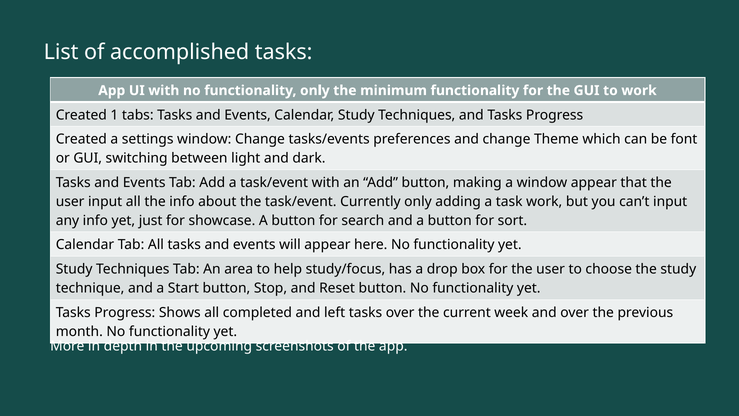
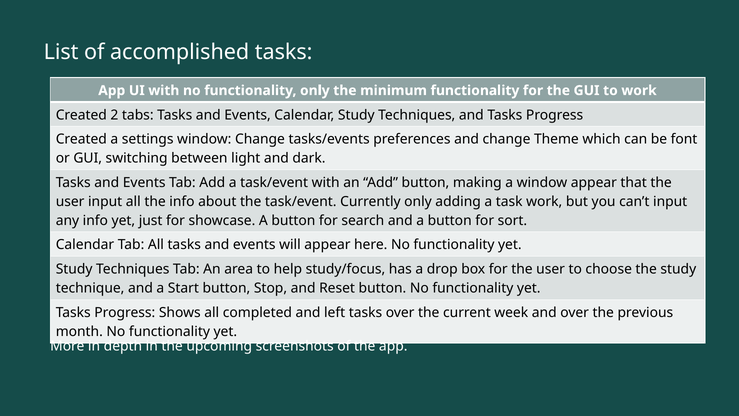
1: 1 -> 2 (114, 115)
